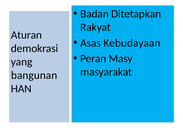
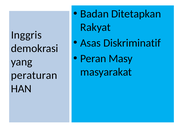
Aturan: Aturan -> Inggris (26, 35)
Kebudayaan: Kebudayaan -> Diskriminatif (132, 43)
bangunan: bangunan -> peraturan (34, 75)
